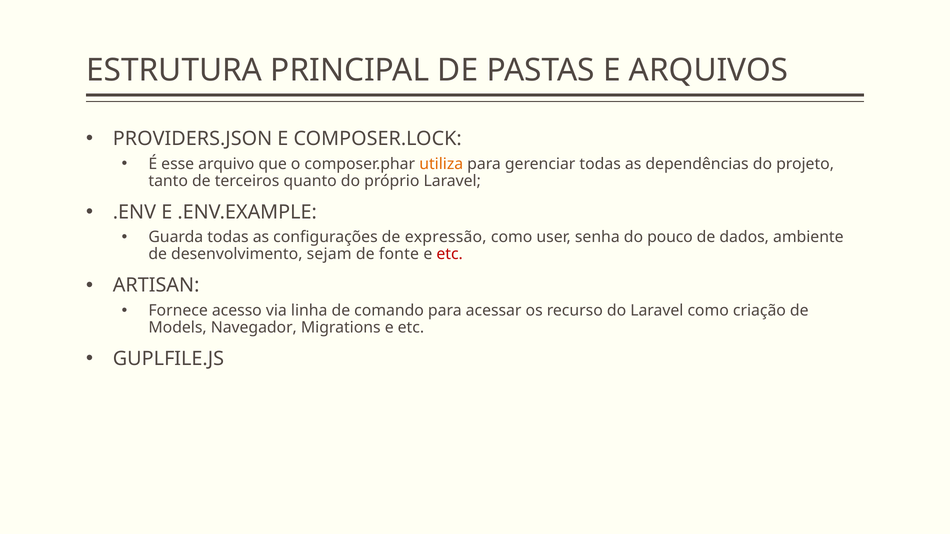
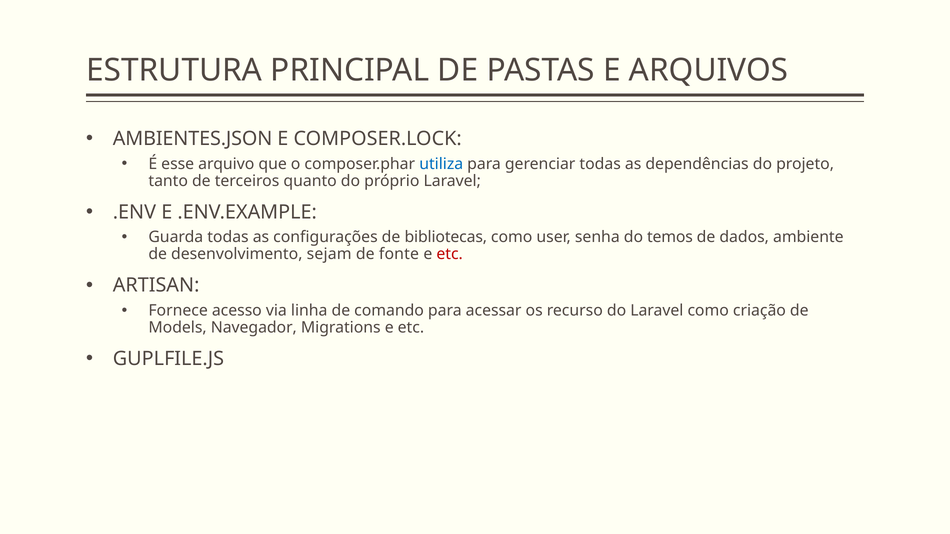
PROVIDERS.JSON: PROVIDERS.JSON -> AMBIENTES.JSON (193, 139)
utiliza colour: orange -> blue (441, 164)
expressão: expressão -> bibliotecas (446, 237)
pouco: pouco -> temos (670, 237)
